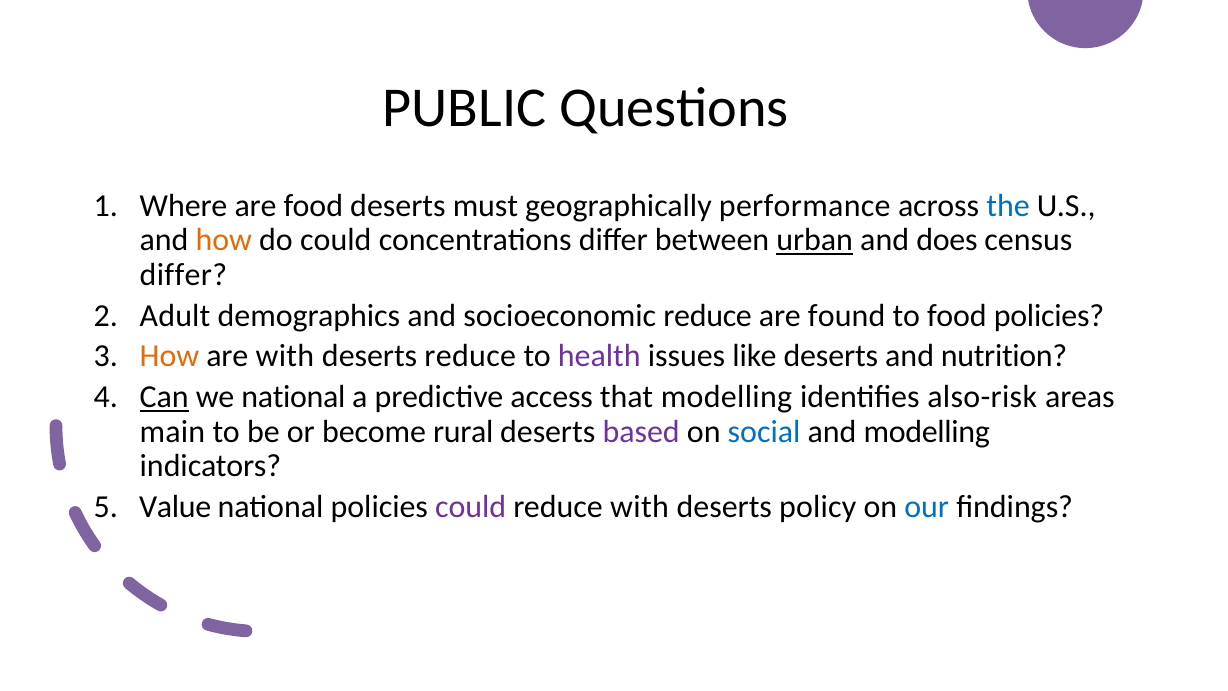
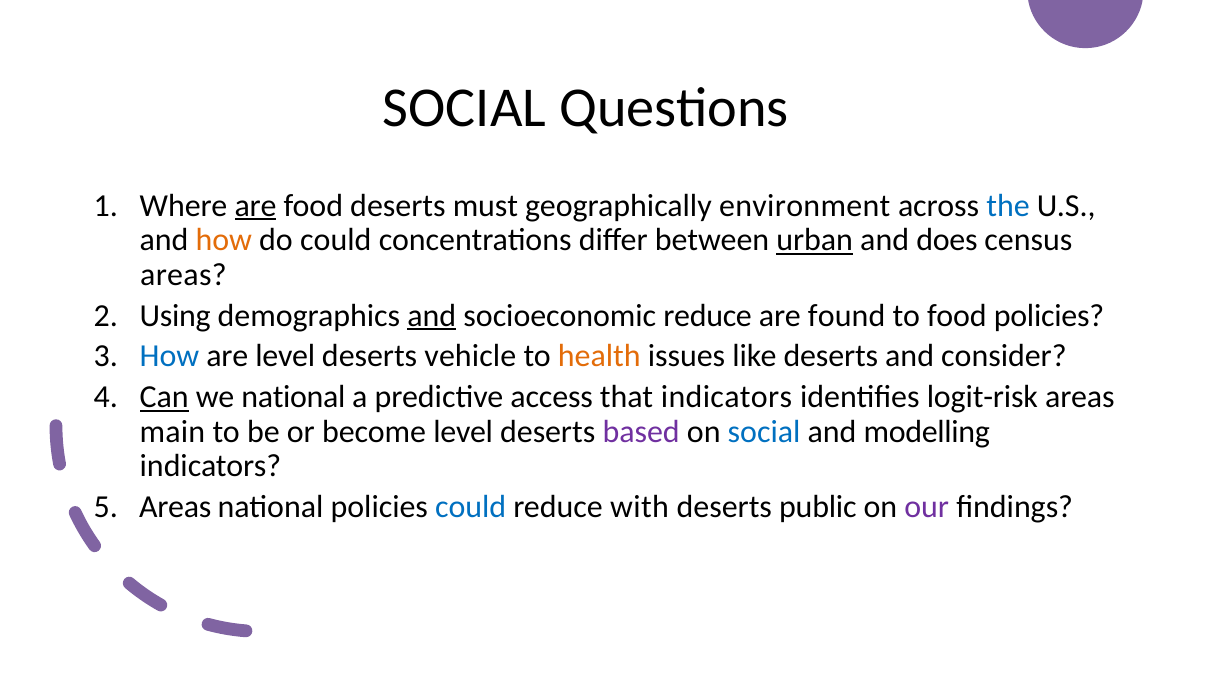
PUBLIC: PUBLIC -> SOCIAL (464, 107)
are underline: none -> present (256, 206)
performance: performance -> environment (805, 206)
differ: differ -> areas (183, 274)
Adult: Adult -> Using (175, 315)
and underline: none -> present (432, 315)
How colour: orange -> blue (169, 356)
are with: with -> level (285, 356)
deserts reduce: reduce -> vehicle (470, 356)
health colour: purple -> orange (599, 356)
nutrition: nutrition -> consider (1004, 356)
that modelling: modelling -> indicators (726, 397)
also-risk: also-risk -> logit-risk (982, 397)
become rural: rural -> level (463, 432)
Value: Value -> Areas (175, 507)
could colour: purple -> blue (471, 507)
policy: policy -> public (818, 507)
our colour: blue -> purple (927, 507)
